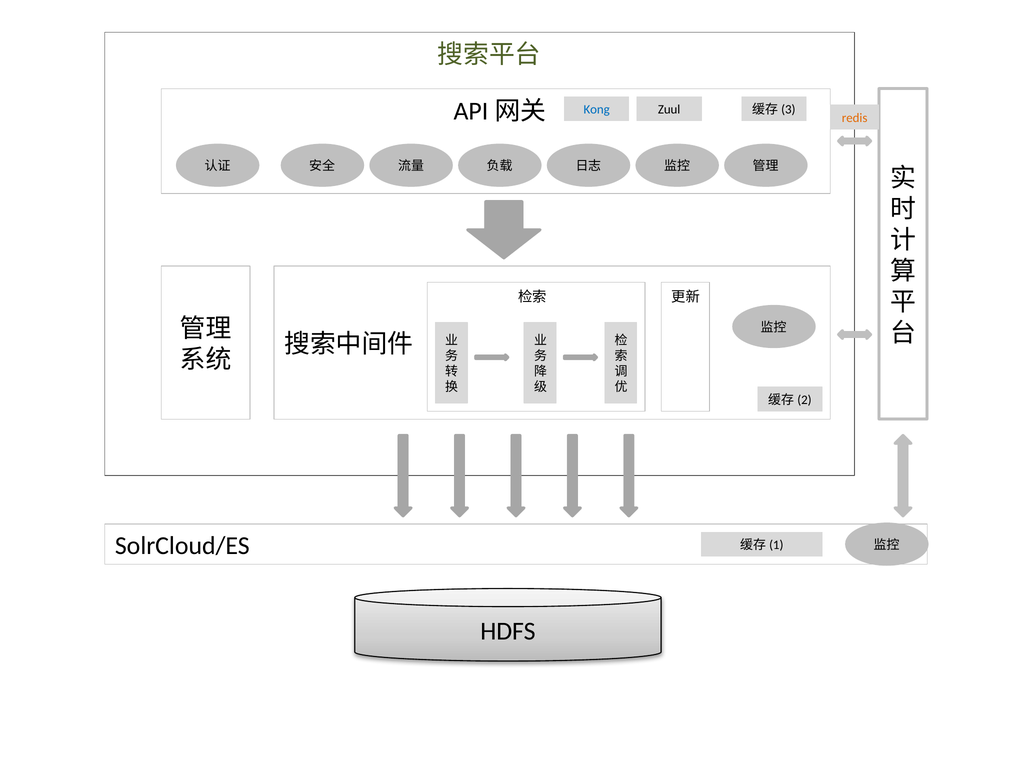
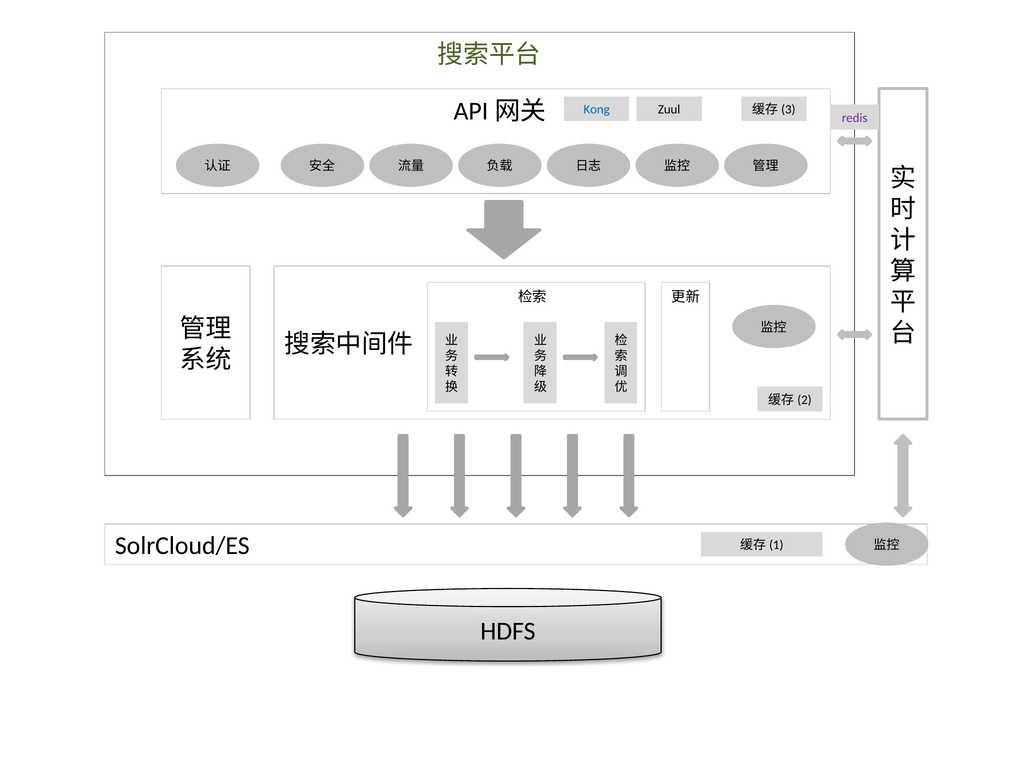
redis colour: orange -> purple (855, 118)
